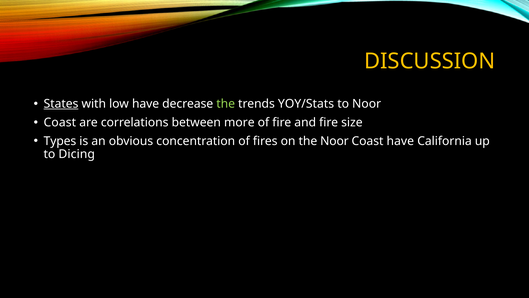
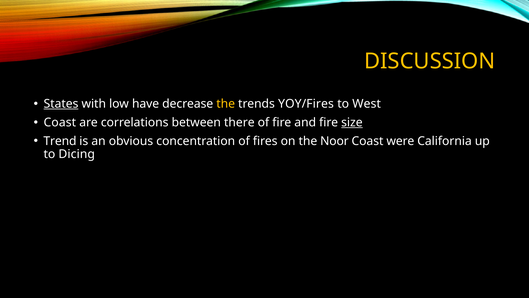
the colour: light green -> yellow (226, 104)
YOY/Stats: YOY/Stats -> YOY/Fires (306, 104)
to Noor: Noor -> West (367, 104)
more: more -> there (239, 122)
size underline: none -> present (352, 122)
Types: Types -> Trend (60, 141)
Coast have: have -> were (400, 141)
